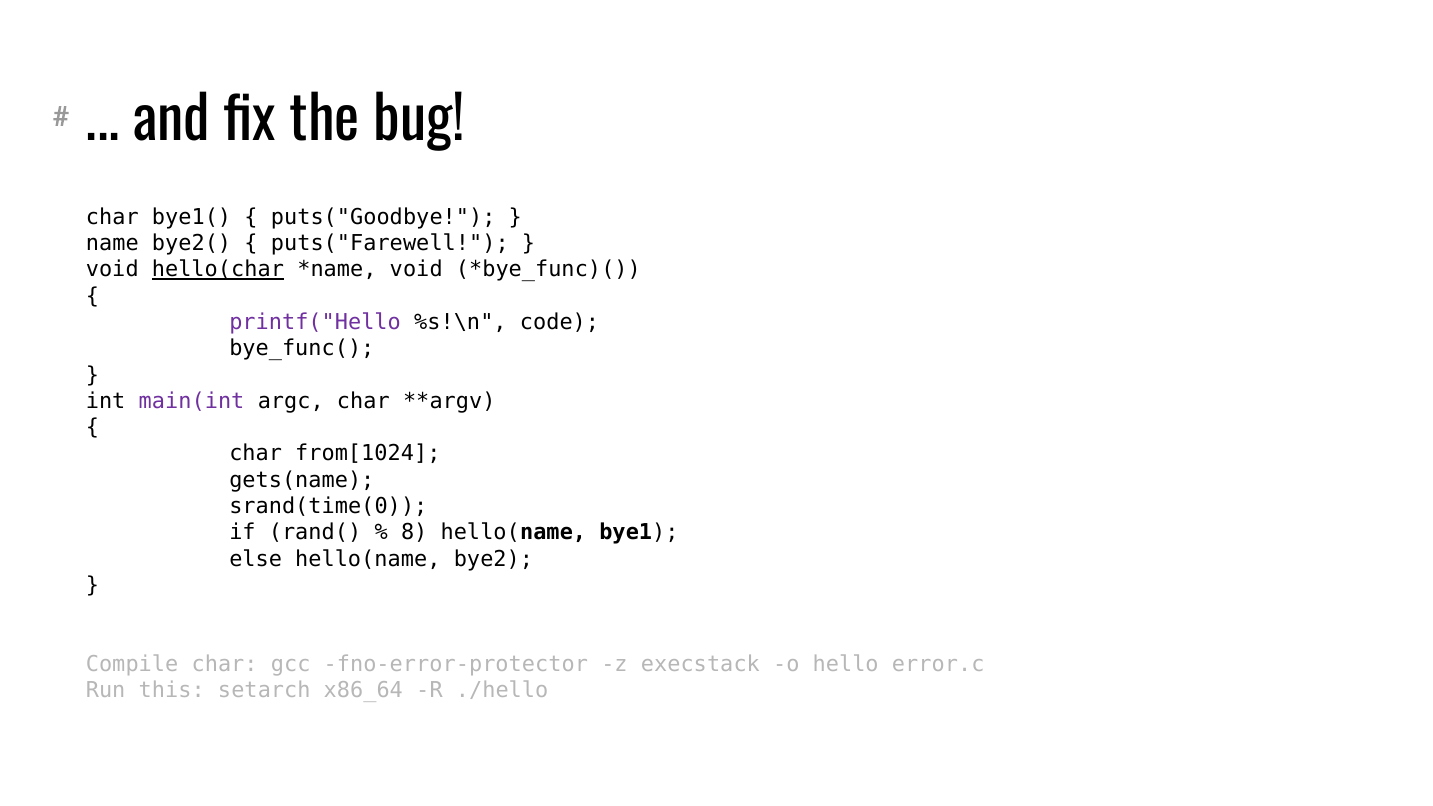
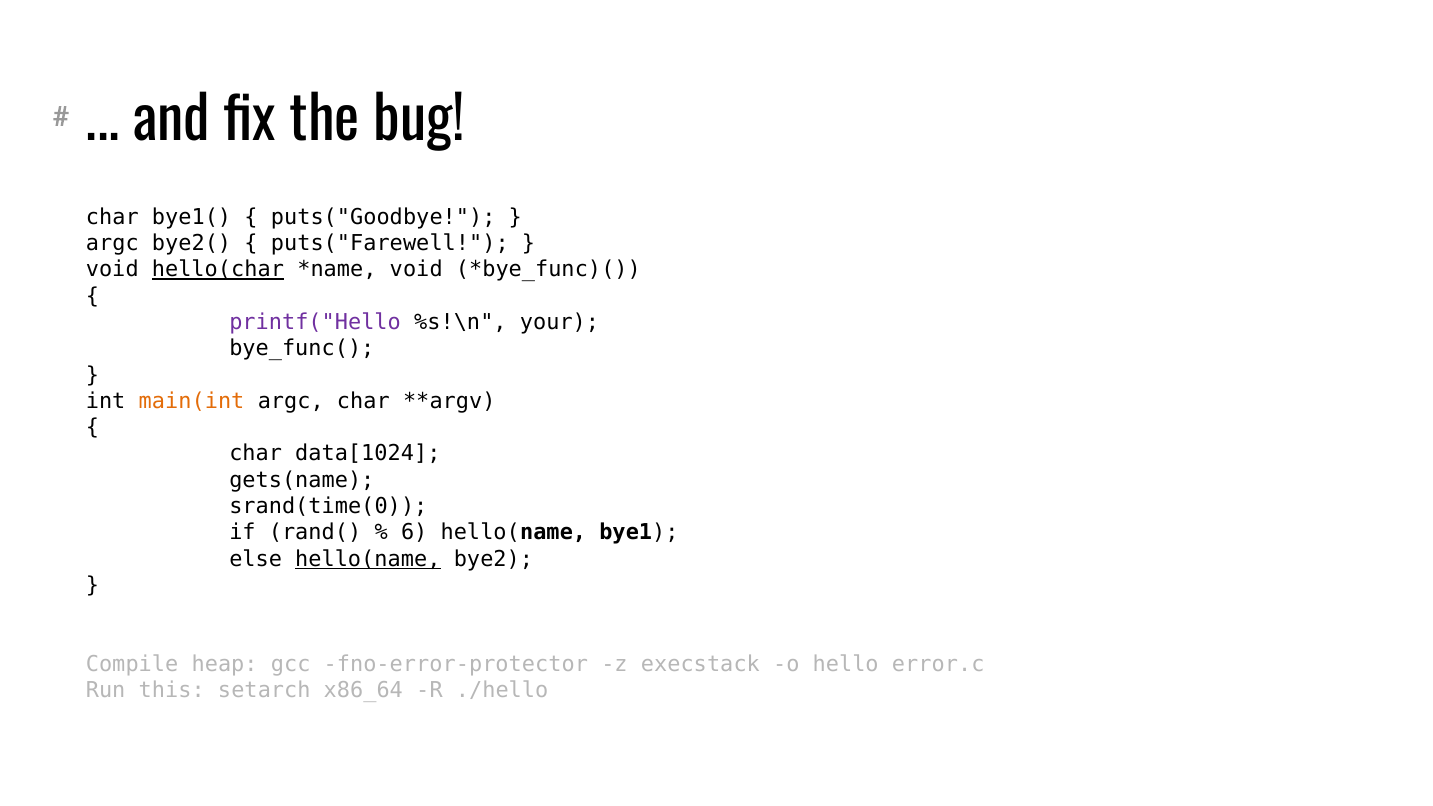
name: name -> argc (112, 243)
code: code -> your (560, 322)
main(int colour: purple -> orange (192, 401)
from[1024: from[1024 -> data[1024 (368, 454)
8: 8 -> 6 (414, 533)
hello(name underline: none -> present (368, 559)
Compile char: char -> heap (225, 664)
